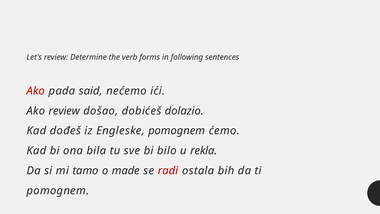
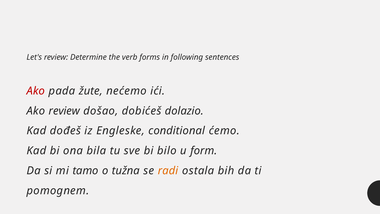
said: said -> žute (91, 91)
Engleske pomognem: pomognem -> conditional (177, 131)
rekla: rekla -> form (204, 151)
made: made -> tužna (126, 171)
radi colour: red -> orange (168, 171)
